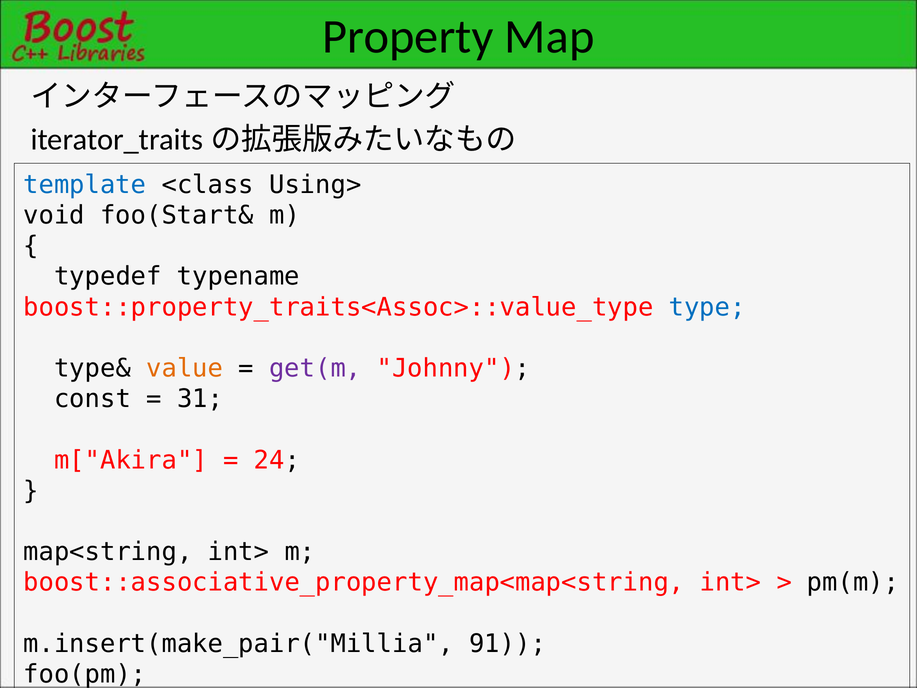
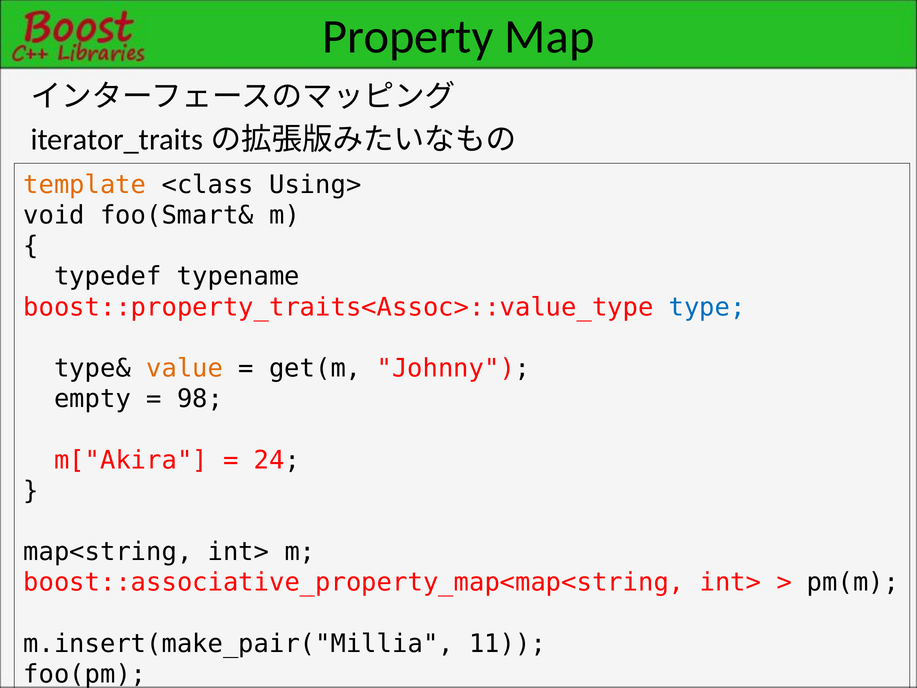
template colour: blue -> orange (85, 185)
foo(Start&: foo(Start& -> foo(Smart& (177, 215)
get(m colour: purple -> black (315, 368)
const: const -> empty (92, 399)
31: 31 -> 98 (200, 399)
91: 91 -> 11 (507, 643)
